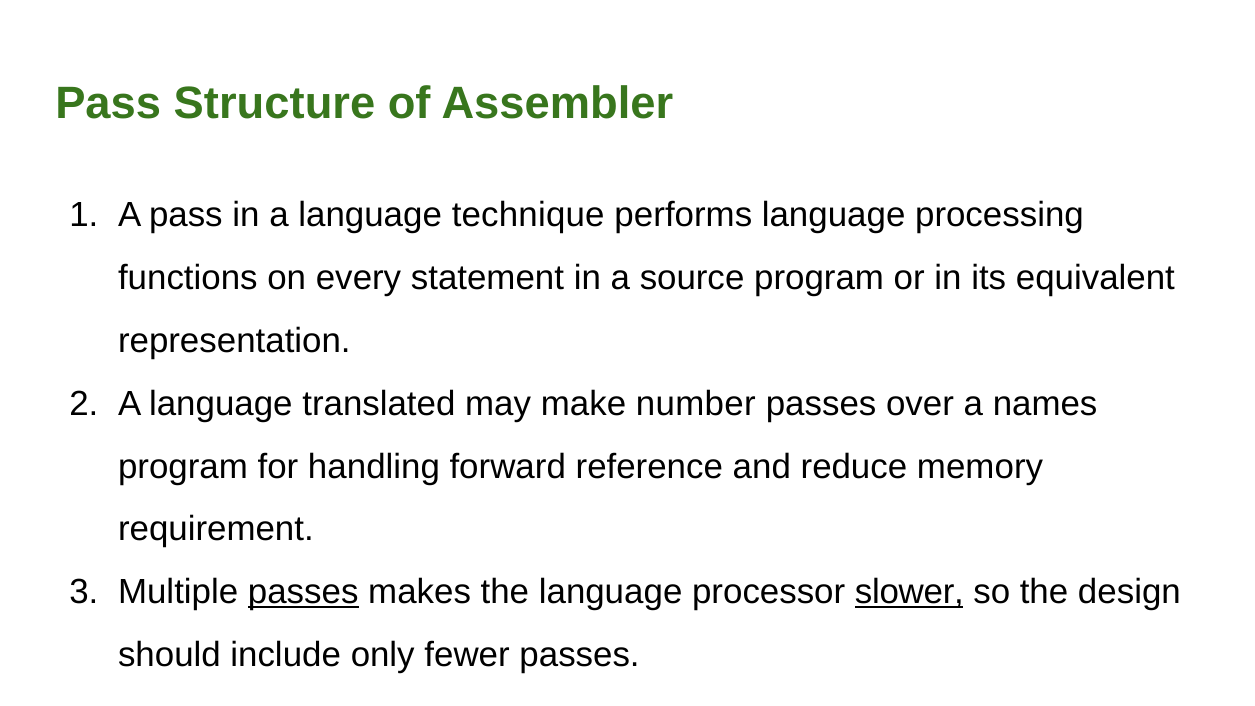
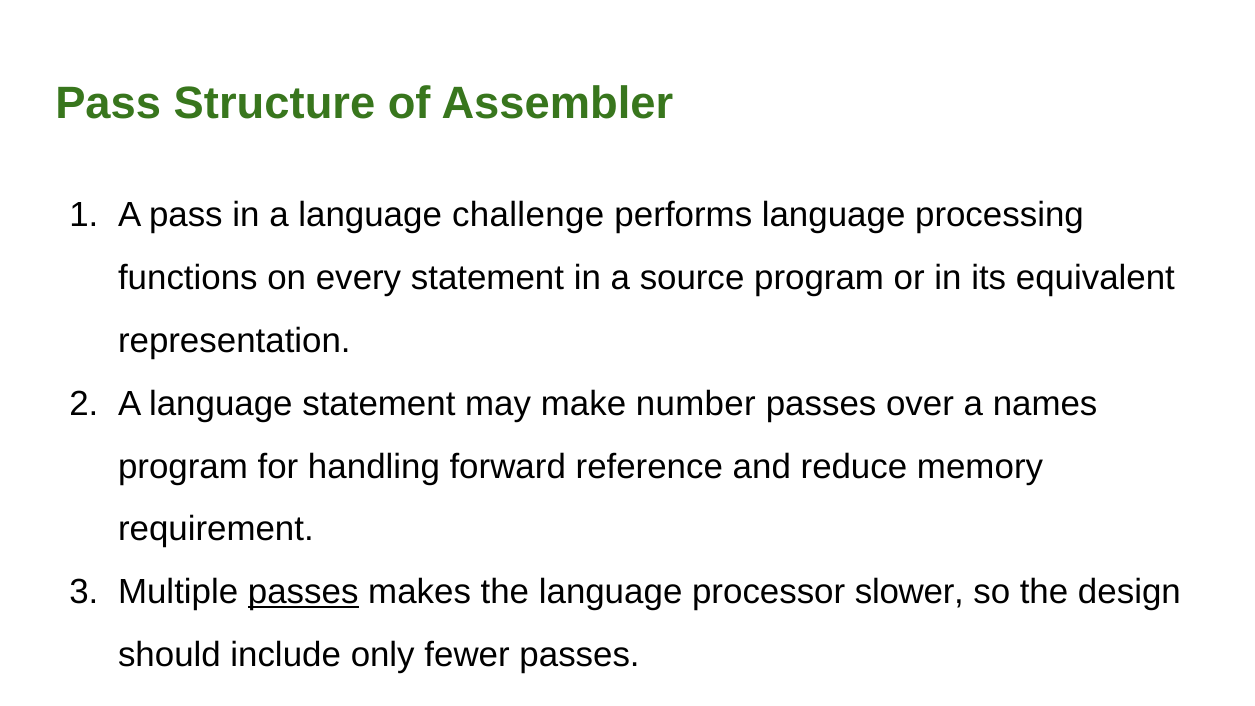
technique: technique -> challenge (528, 215)
language translated: translated -> statement (379, 404)
slower underline: present -> none (909, 592)
